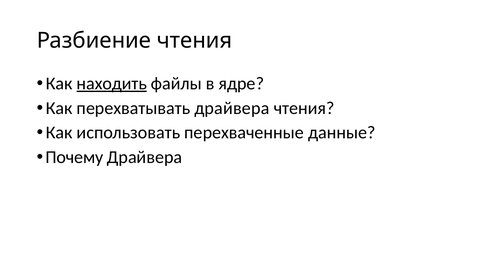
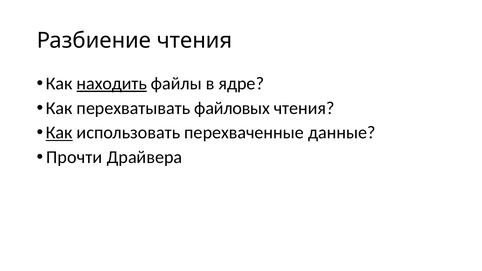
перехватывать драйвера: драйвера -> файловых (232, 108)
Как underline: none -> present (59, 133)
Почему: Почему -> Прочти (74, 157)
